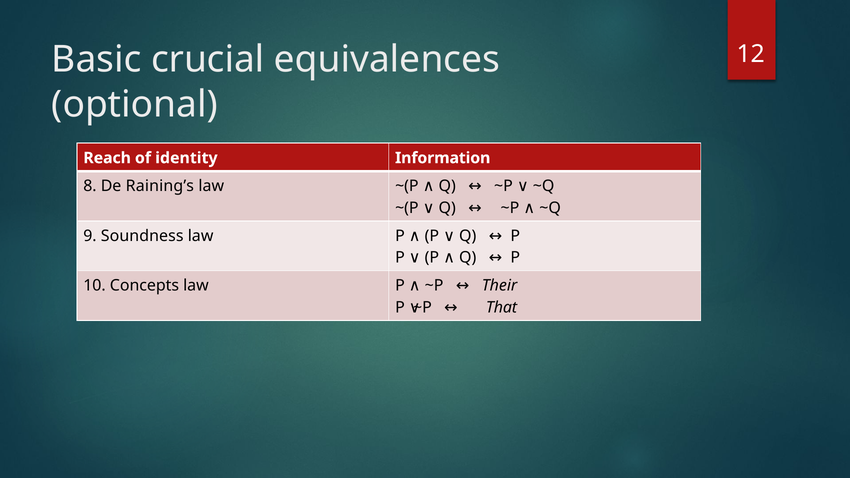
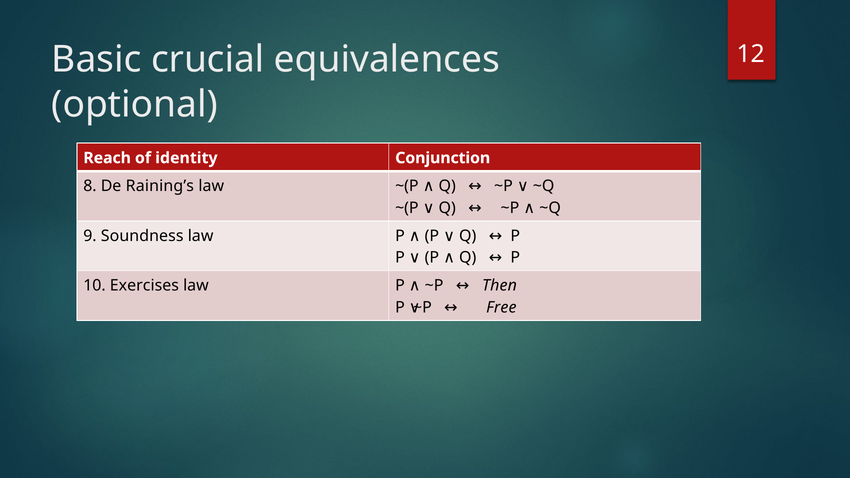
Information: Information -> Conjunction (443, 158)
Their: Their -> Then (499, 286)
Concepts: Concepts -> Exercises (144, 286)
That: That -> Free (501, 307)
